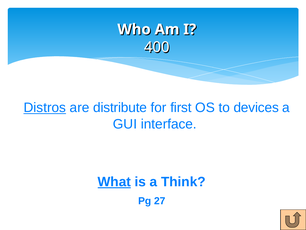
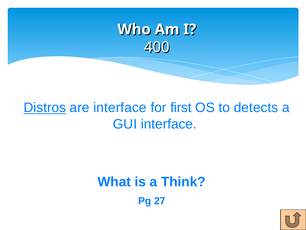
are distribute: distribute -> interface (120, 108)
devices: devices -> detects (256, 108)
What underline: present -> none (114, 181)
